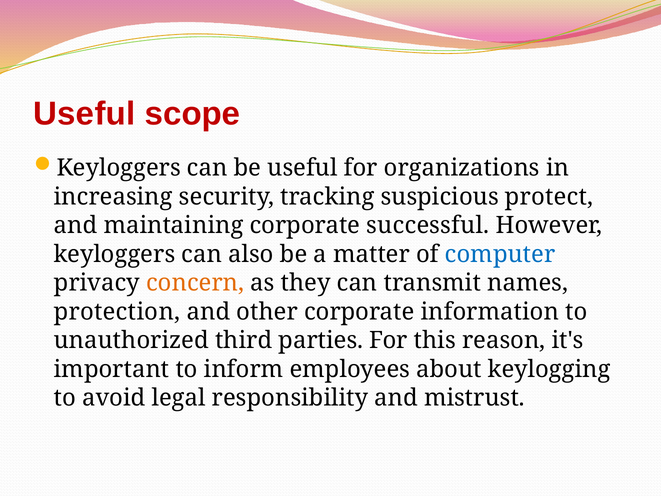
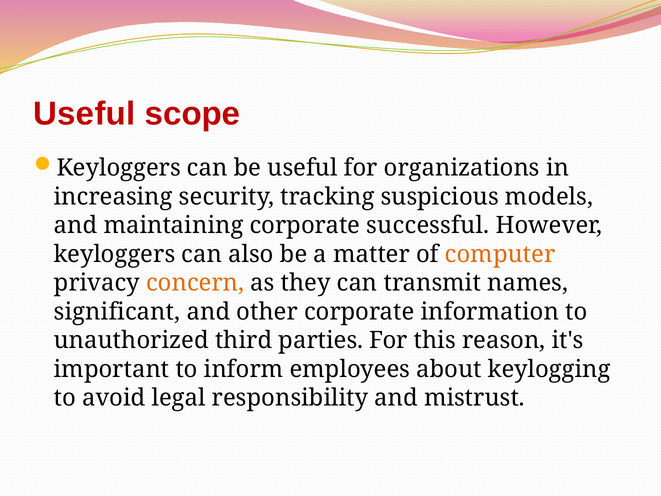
protect: protect -> models (549, 197)
computer colour: blue -> orange (500, 254)
protection: protection -> significant (117, 312)
